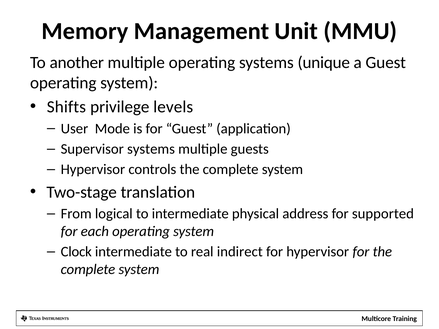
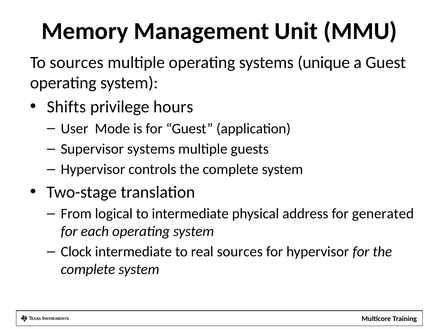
To another: another -> sources (77, 63)
levels: levels -> hours (173, 107)
supported: supported -> generated (383, 214)
real indirect: indirect -> sources (240, 252)
